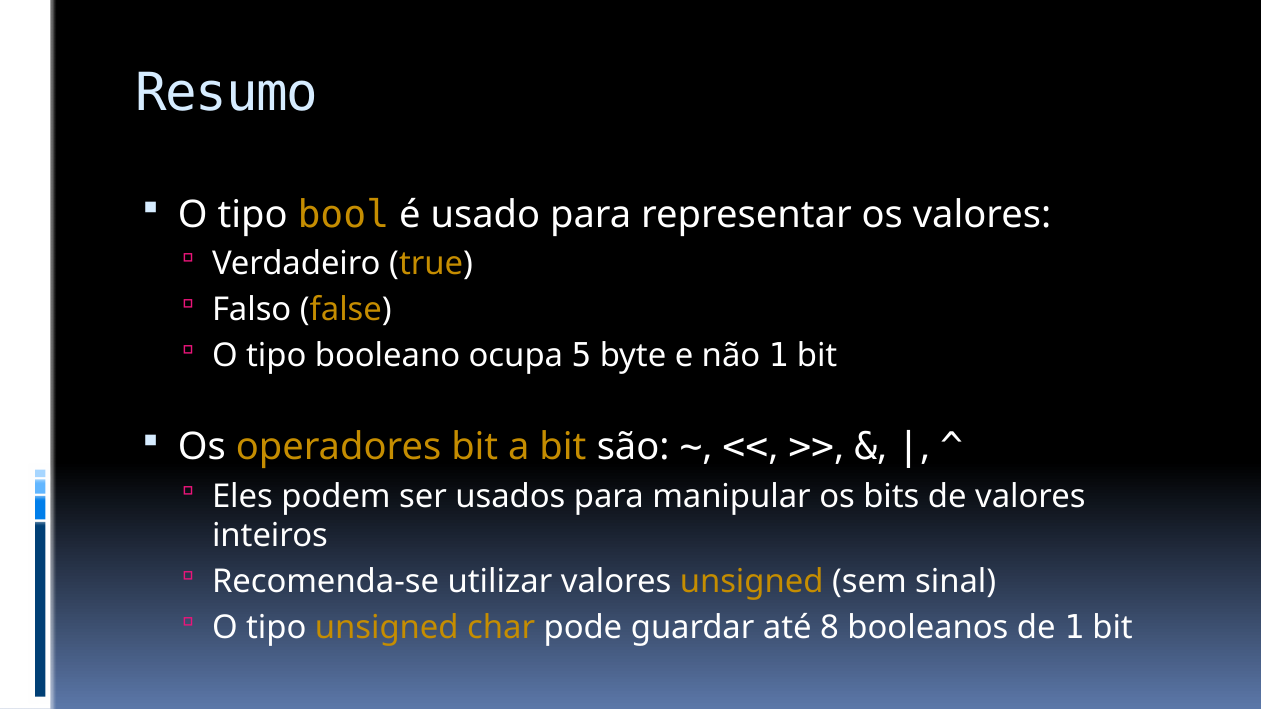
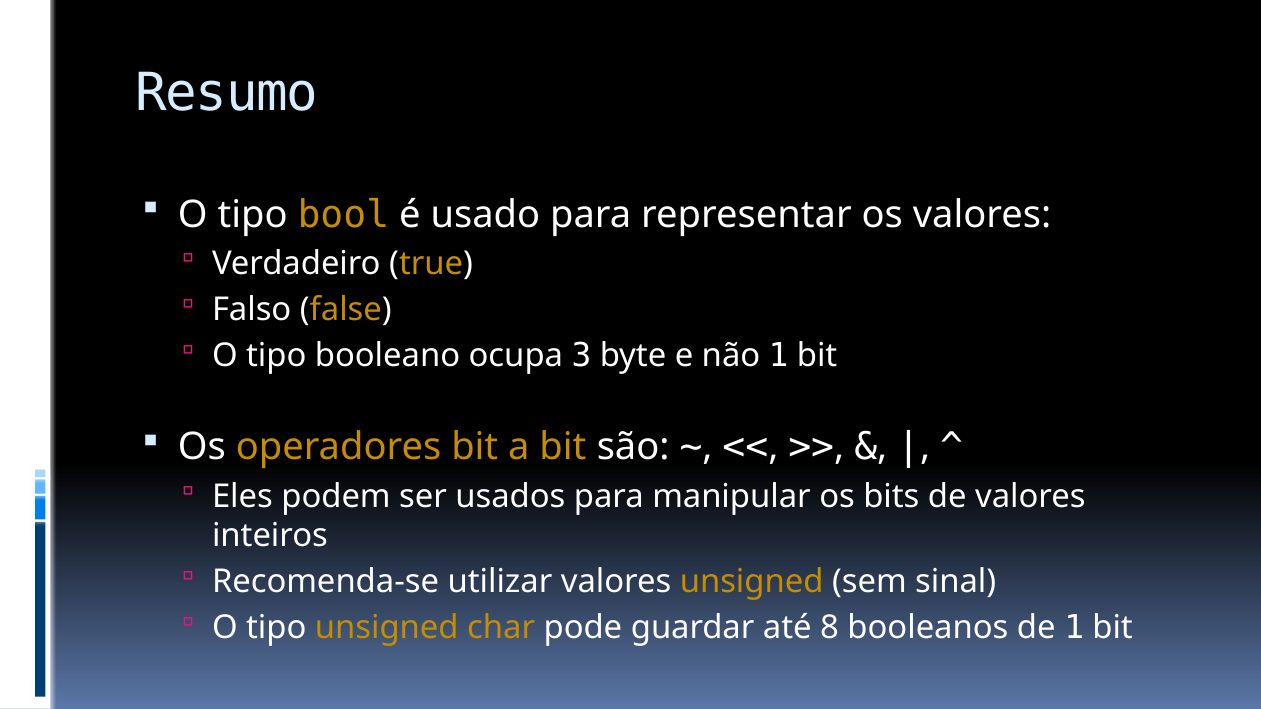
5: 5 -> 3 (581, 356)
